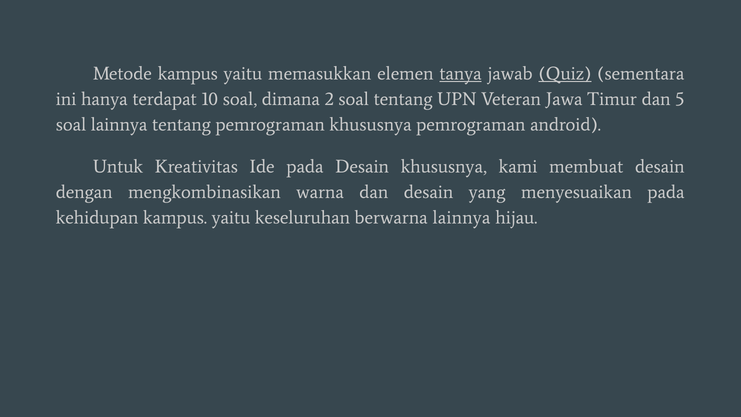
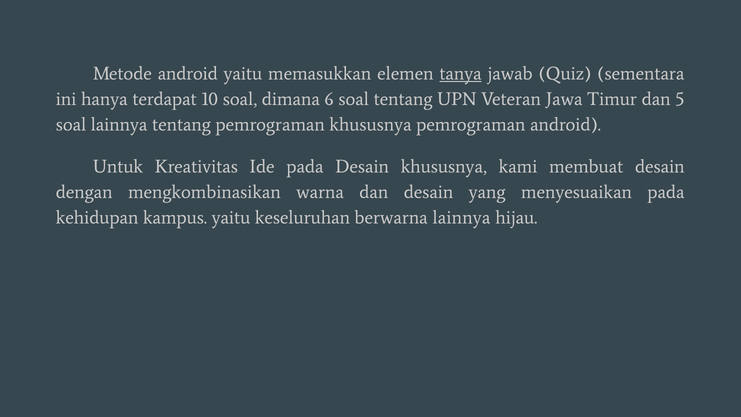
Metode kampus: kampus -> android (188, 74)
Quiz underline: present -> none (565, 74)
2: 2 -> 6 (329, 99)
